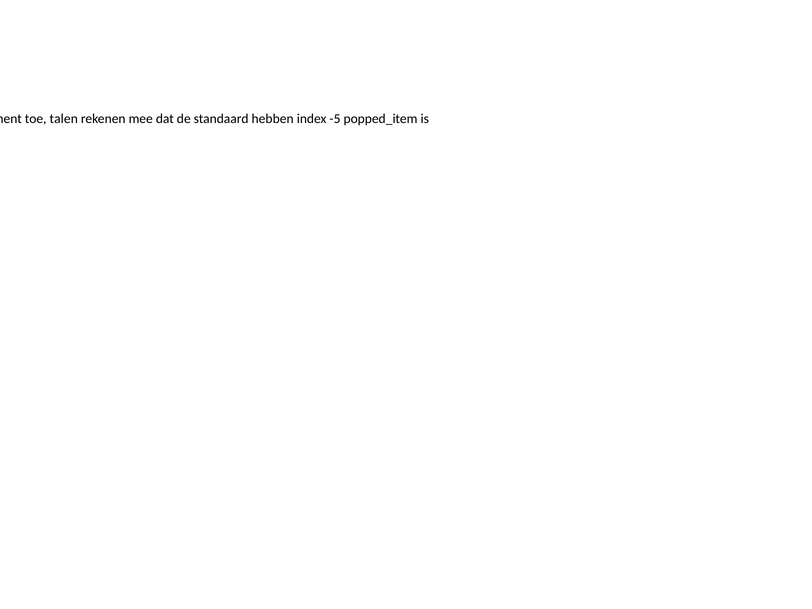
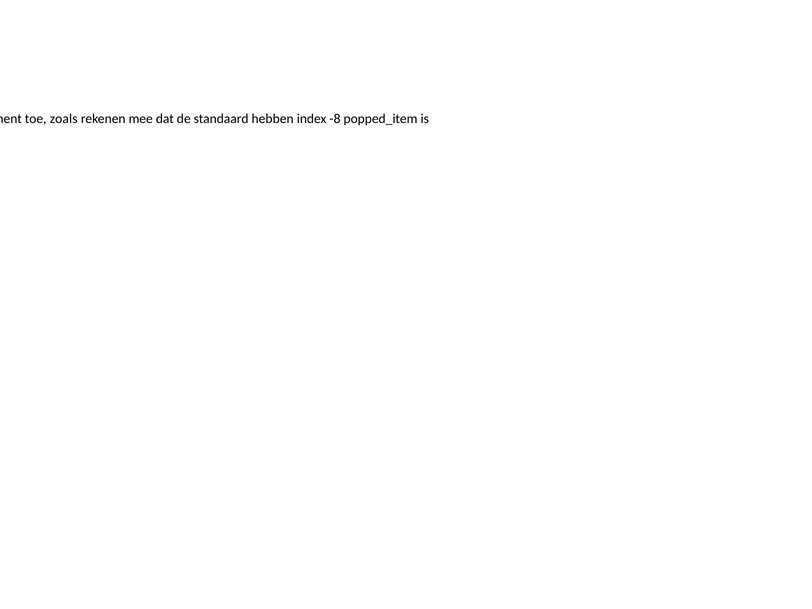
talen: talen -> zoals (64, 119)
-5: -5 -> -8 (335, 119)
